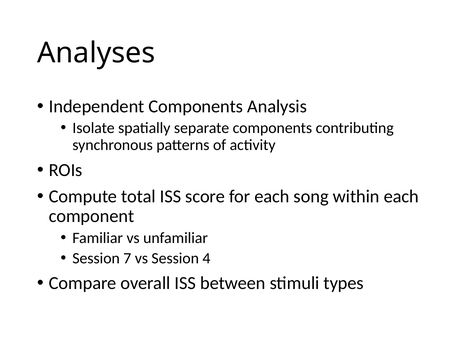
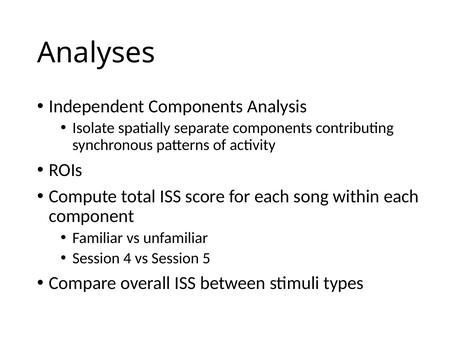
7: 7 -> 4 (127, 258)
4: 4 -> 5 (206, 258)
